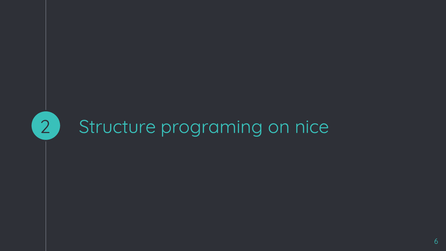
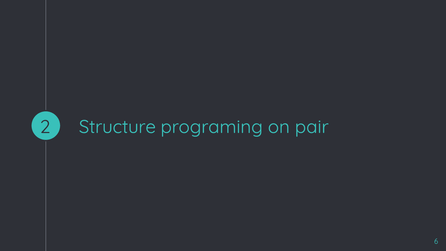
nice: nice -> pair (312, 127)
